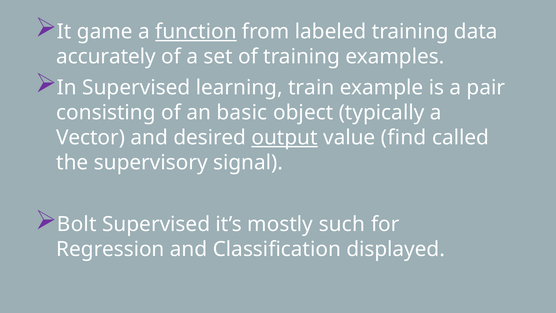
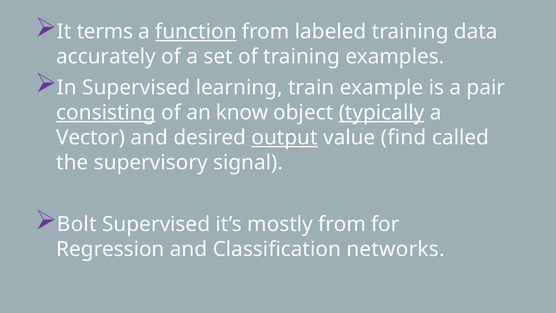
game: game -> terms (105, 32)
consisting underline: none -> present (106, 113)
basic: basic -> know (242, 113)
typically underline: none -> present (382, 113)
mostly such: such -> from (342, 224)
displayed: displayed -> networks (396, 249)
